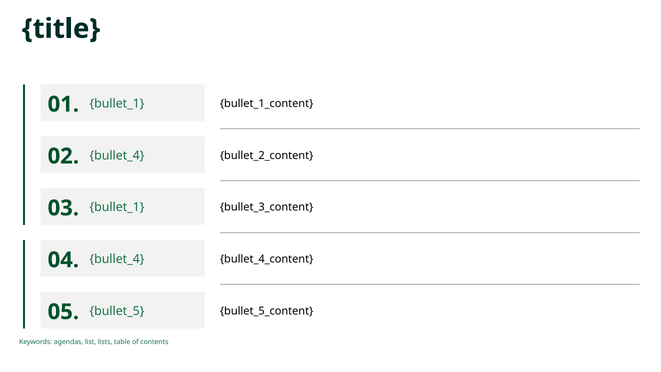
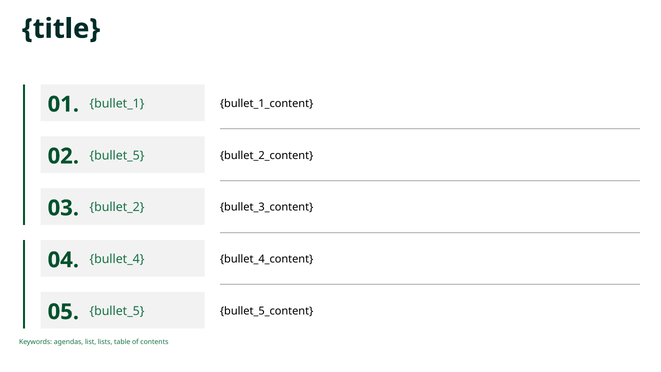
bullet_4: bullet_4 -> bullet_5 (117, 155)
bullet_1: bullet_1 -> bullet_2 (117, 207)
